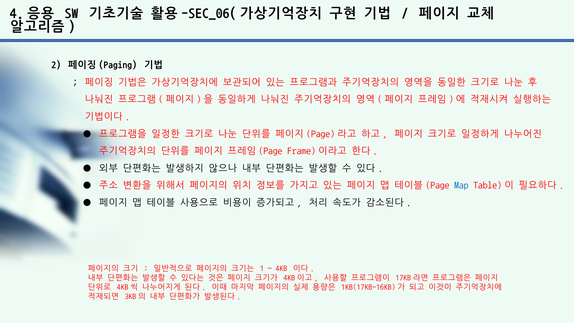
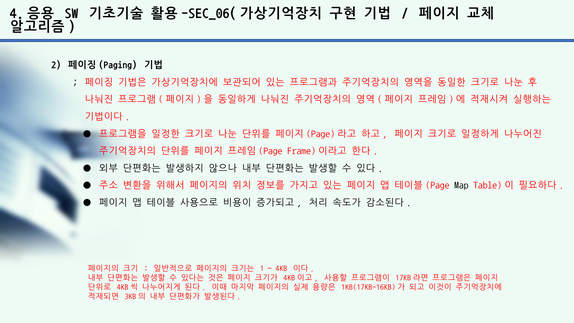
Map colour: blue -> black (461, 185)
